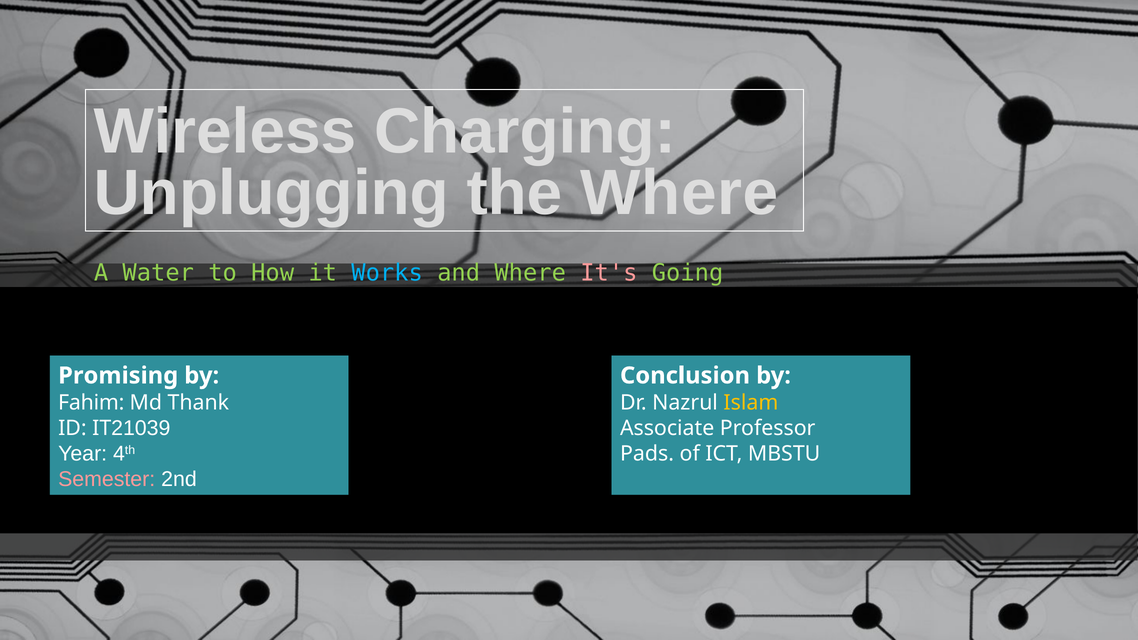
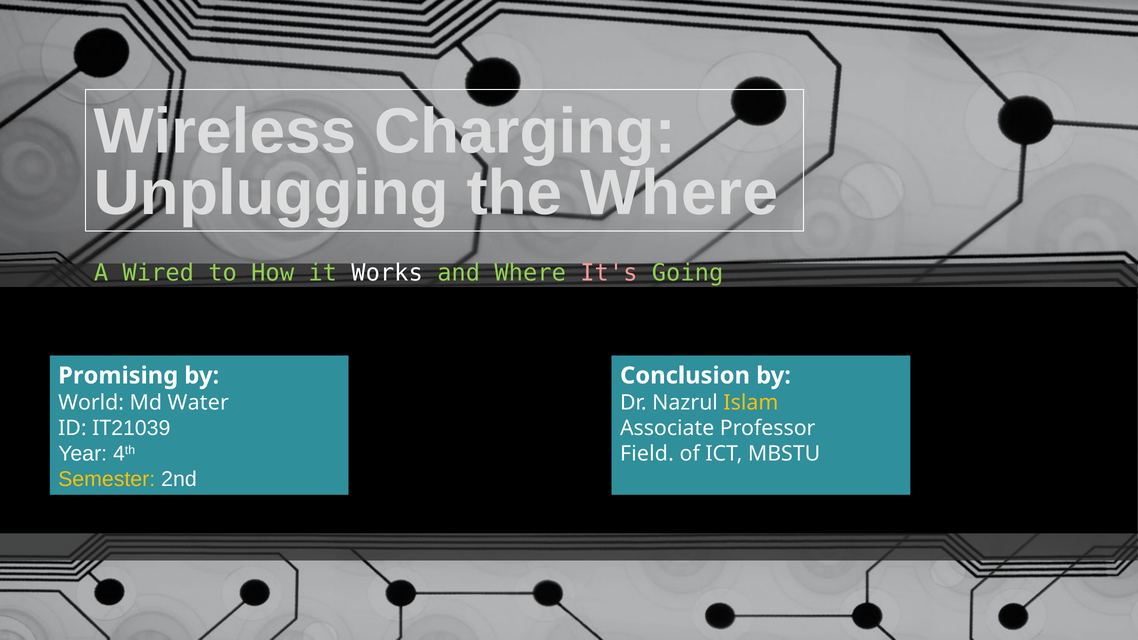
Water: Water -> Wired (158, 273)
Works colour: light blue -> white (387, 273)
Fahim: Fahim -> World (91, 403)
Thank: Thank -> Water (198, 403)
Pads: Pads -> Field (647, 454)
Semester colour: pink -> yellow (107, 479)
